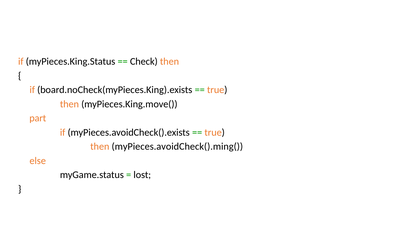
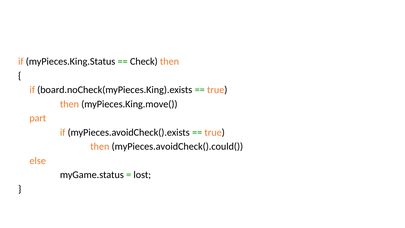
myPieces.avoidCheck().ming(: myPieces.avoidCheck().ming( -> myPieces.avoidCheck().could( (177, 146)
